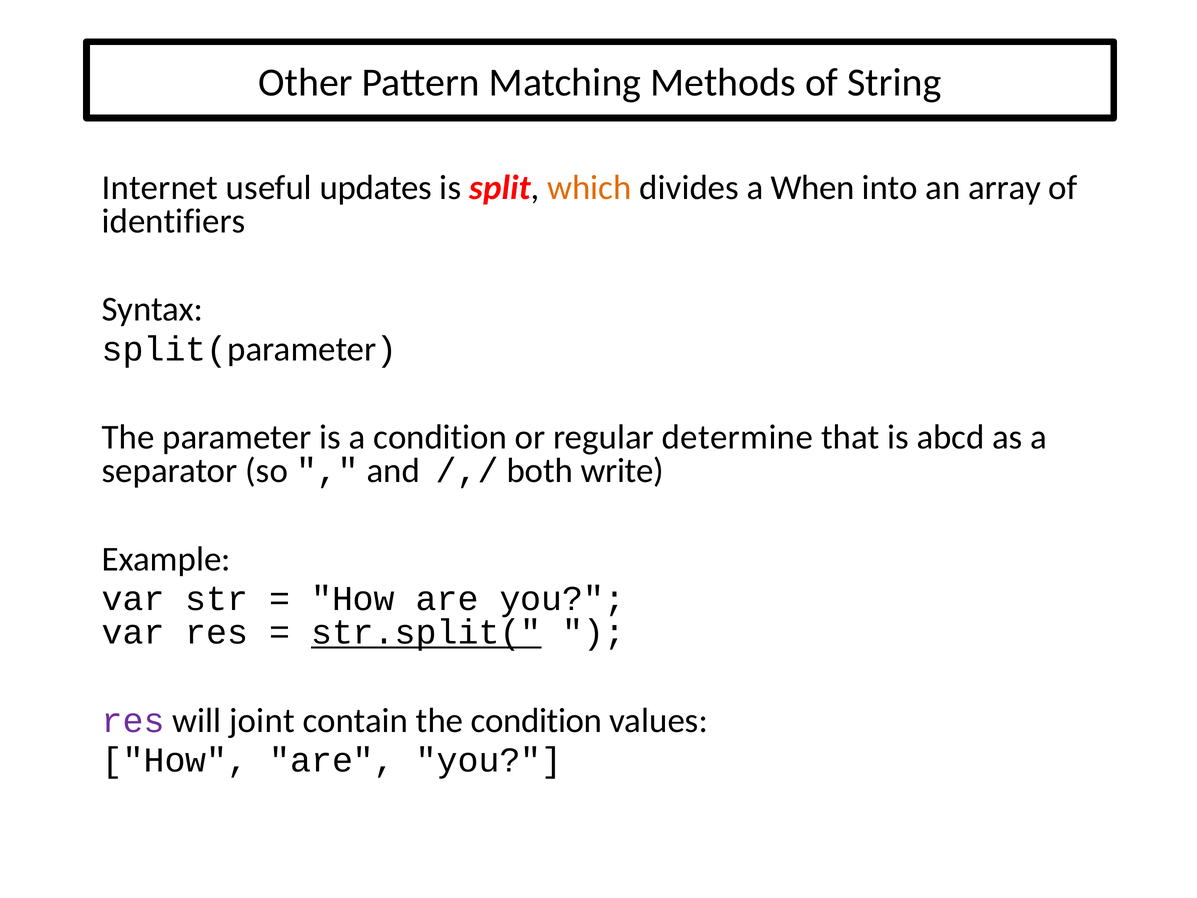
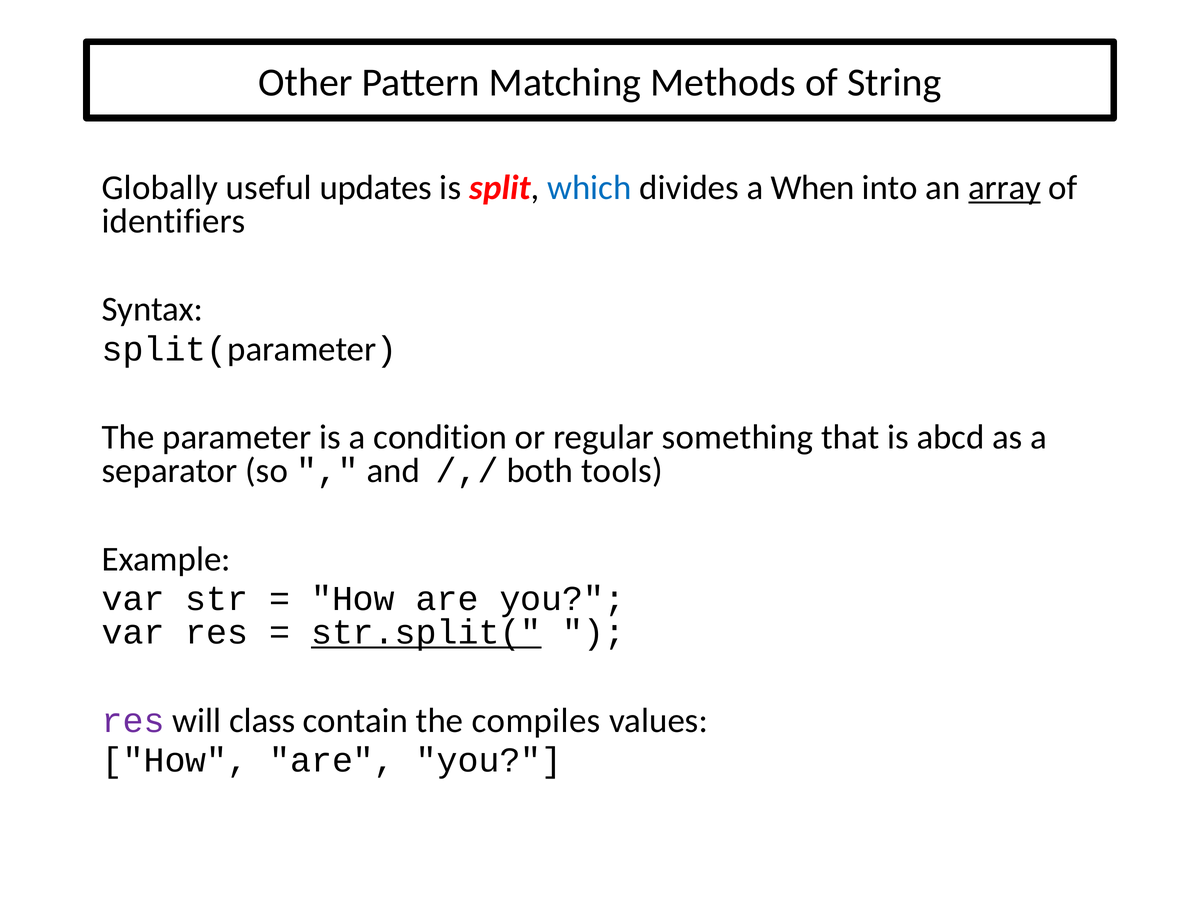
Internet: Internet -> Globally (160, 188)
which colour: orange -> blue (589, 188)
array underline: none -> present (1005, 188)
determine: determine -> something (737, 437)
write: write -> tools (622, 471)
joint: joint -> class (262, 720)
the condition: condition -> compiles (536, 720)
